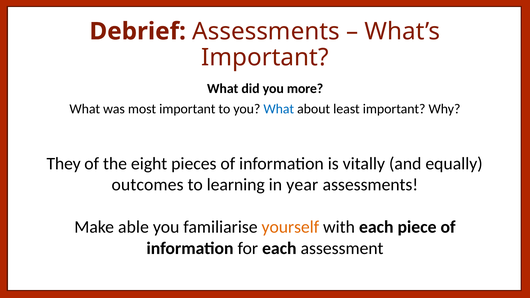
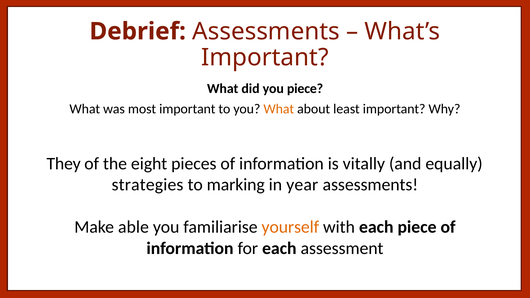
you more: more -> piece (305, 89)
What colour: blue -> orange (279, 109)
outcomes: outcomes -> strategies (148, 185)
learning: learning -> marking (236, 185)
